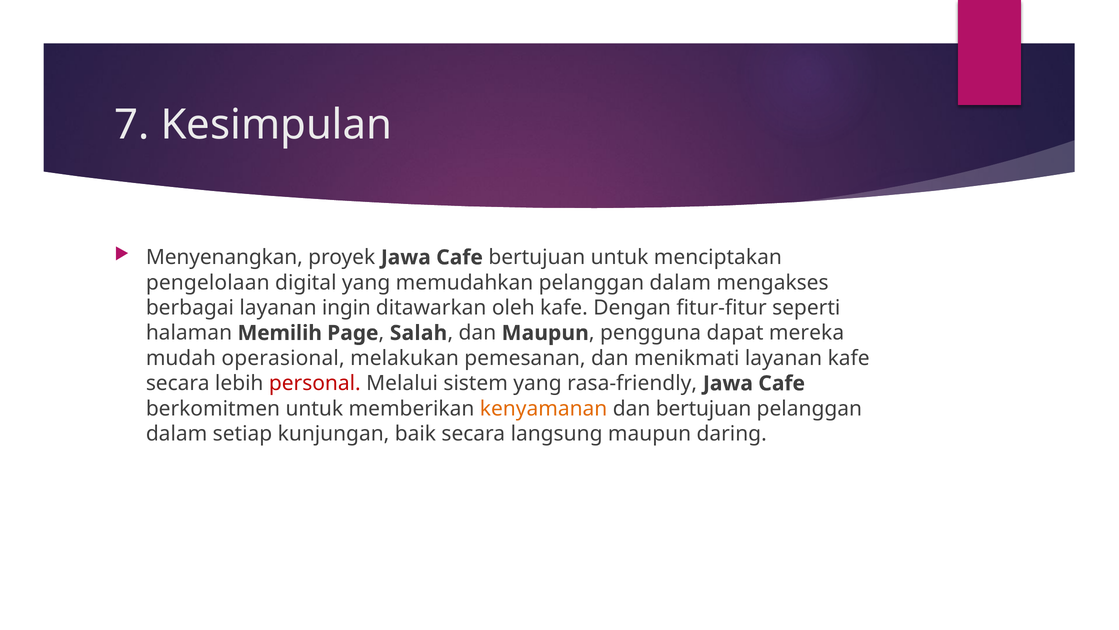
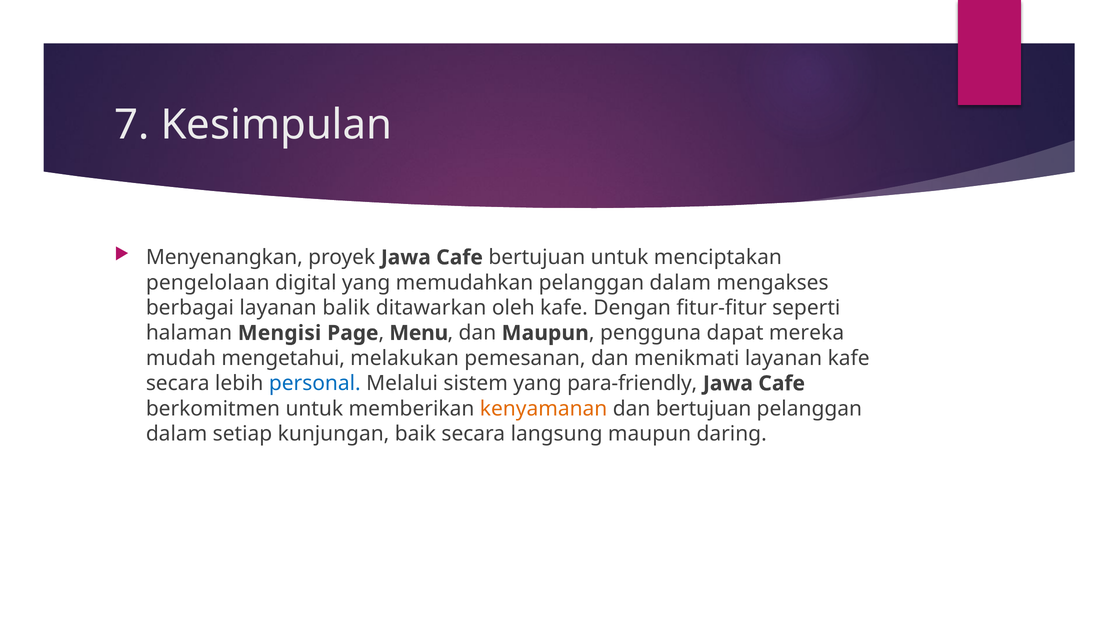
ingin: ingin -> balik (346, 308)
Memilih: Memilih -> Mengisi (280, 333)
Salah: Salah -> Menu (419, 333)
operasional: operasional -> mengetahui (283, 358)
personal colour: red -> blue (315, 383)
rasa-friendly: rasa-friendly -> para-friendly (632, 383)
